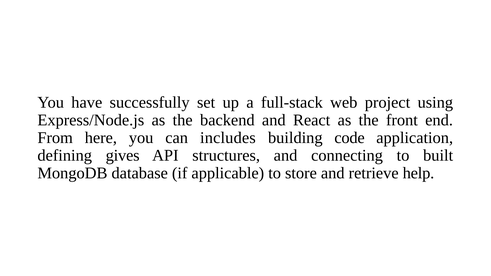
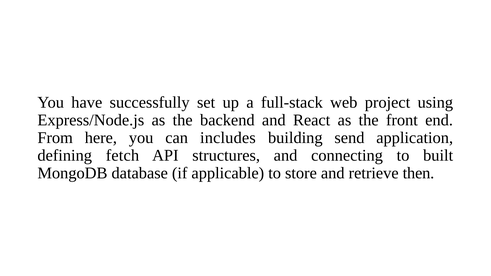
code: code -> send (349, 138)
gives: gives -> fetch (122, 156)
help: help -> then (418, 173)
